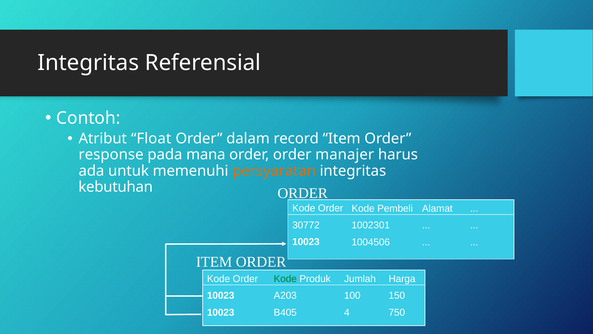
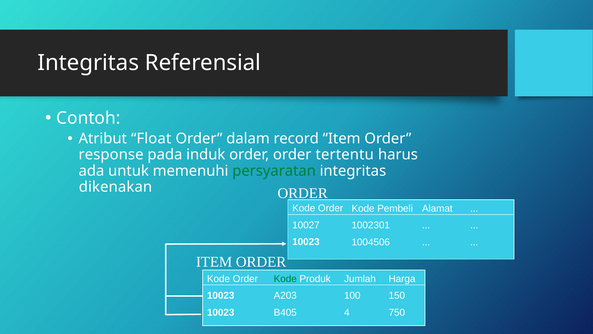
mana: mana -> induk (206, 155)
manajer: manajer -> tertentu (345, 155)
persyaratan colour: orange -> green (274, 171)
kebutuhan: kebutuhan -> dikenakan (115, 187)
30772: 30772 -> 10027 (306, 225)
